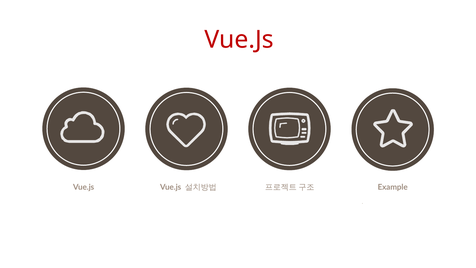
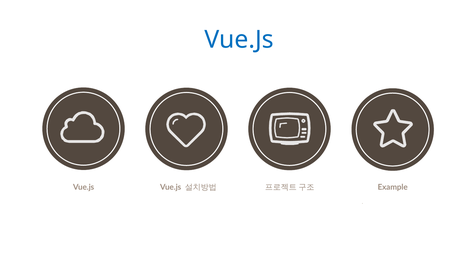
Vue.Js colour: red -> blue (239, 40)
